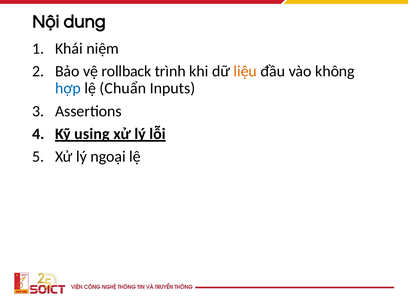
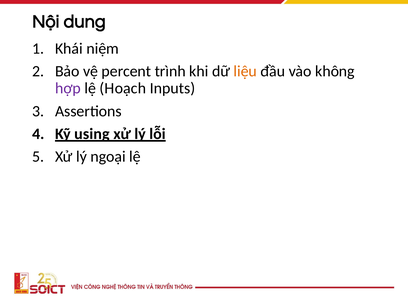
rollback: rollback -> percent (126, 71)
hợp colour: blue -> purple (68, 88)
Chuẩn: Chuẩn -> Hoạch (123, 88)
